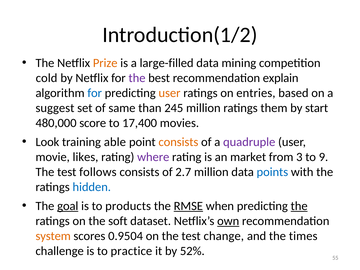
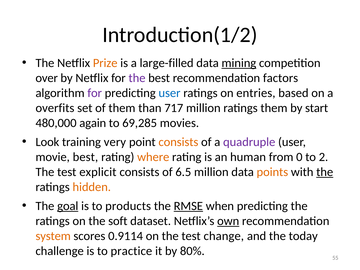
mining underline: none -> present (239, 63)
cold: cold -> over (47, 78)
explain: explain -> factors (281, 78)
for colour: blue -> purple (95, 93)
user colour: orange -> blue (170, 93)
suggest: suggest -> overfits (55, 108)
of same: same -> them (122, 108)
245: 245 -> 717 (174, 108)
score: score -> again (93, 123)
17,400: 17,400 -> 69,285 (140, 123)
able: able -> very (115, 142)
movie likes: likes -> best (85, 157)
where colour: purple -> orange (153, 157)
market: market -> human (248, 157)
3: 3 -> 0 (299, 157)
9: 9 -> 2 (323, 157)
follows: follows -> explicit (98, 172)
2.7: 2.7 -> 6.5 (183, 172)
points colour: blue -> orange (272, 172)
the underline: none -> present (325, 172)
hidden colour: blue -> orange (92, 187)
the underline: present -> none (299, 206)
0.9504: 0.9504 -> 0.9114 (126, 236)
times: times -> today (303, 236)
52%: 52% -> 80% (192, 251)
